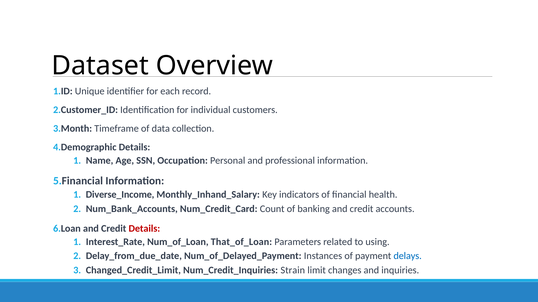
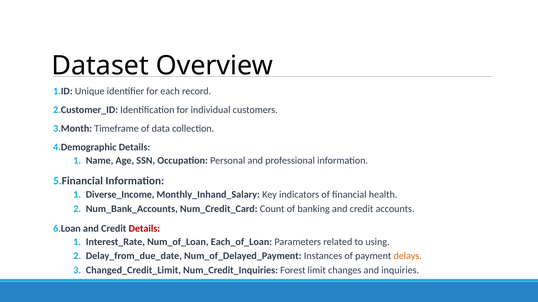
That_of_Loan: That_of_Loan -> Each_of_Loan (241, 242)
delays colour: blue -> orange (408, 256)
Strain: Strain -> Forest (293, 271)
